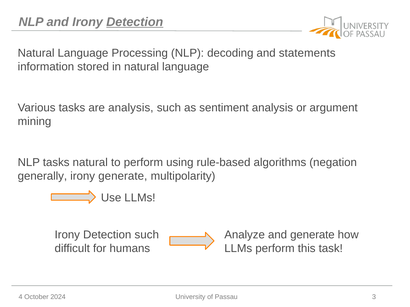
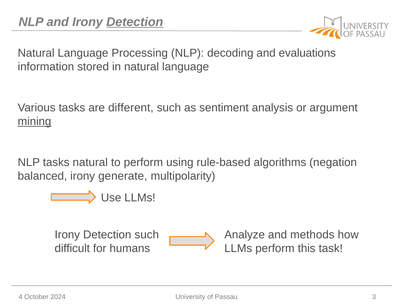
statements: statements -> evaluations (307, 53)
are analysis: analysis -> different (131, 108)
mining underline: none -> present (35, 122)
generally: generally -> balanced (42, 176)
and generate: generate -> methods (312, 235)
